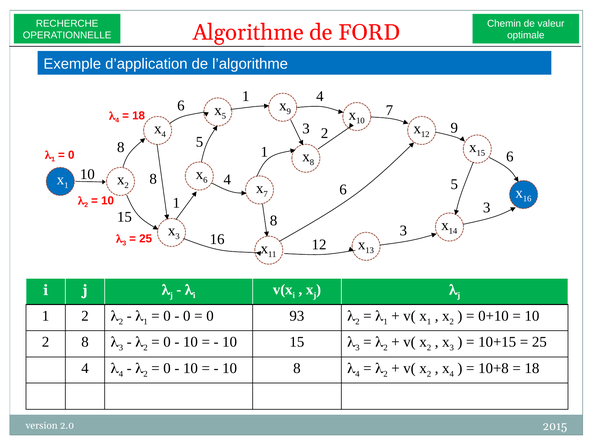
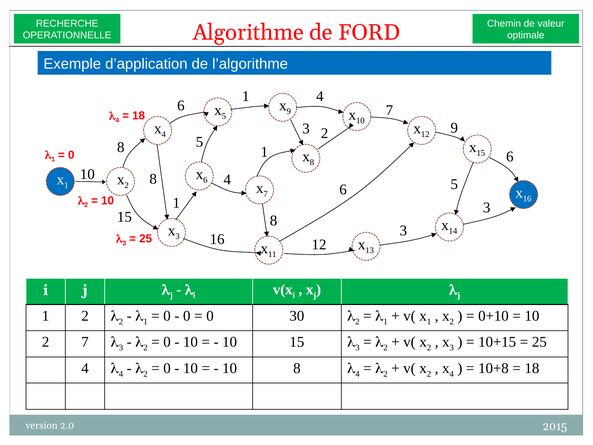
93: 93 -> 30 (297, 316)
8: 8 -> 7 (85, 342)
